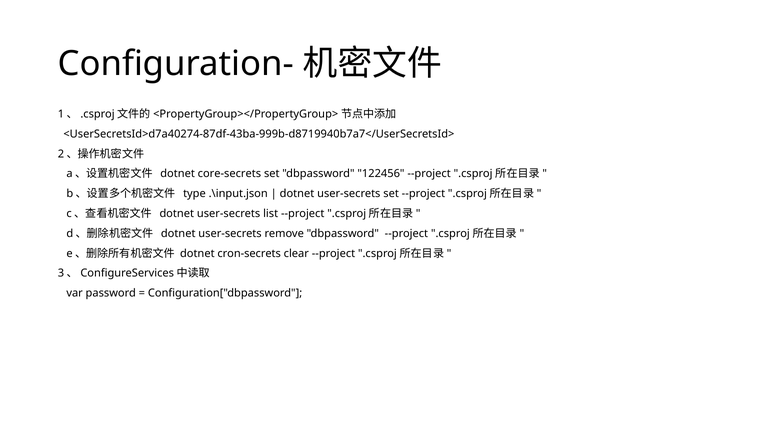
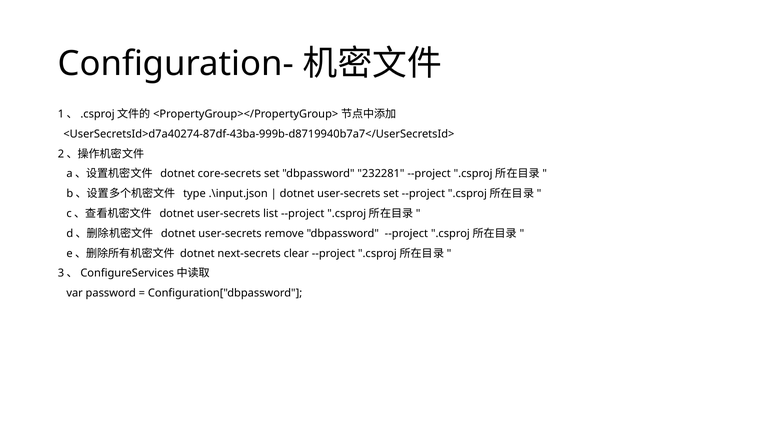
122456: 122456 -> 232281 (381, 174)
cron-secrets: cron-secrets -> next-secrets (249, 253)
